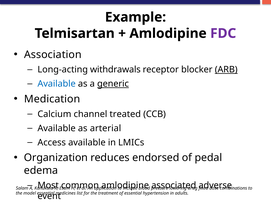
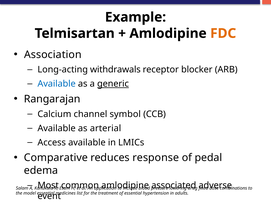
FDC colour: purple -> orange (223, 33)
ARB underline: present -> none (226, 70)
Medication: Medication -> Rangarajan (52, 99)
treated: treated -> symbol (125, 114)
Organization: Organization -> Comparative (56, 158)
endorsed: endorsed -> response (156, 158)
